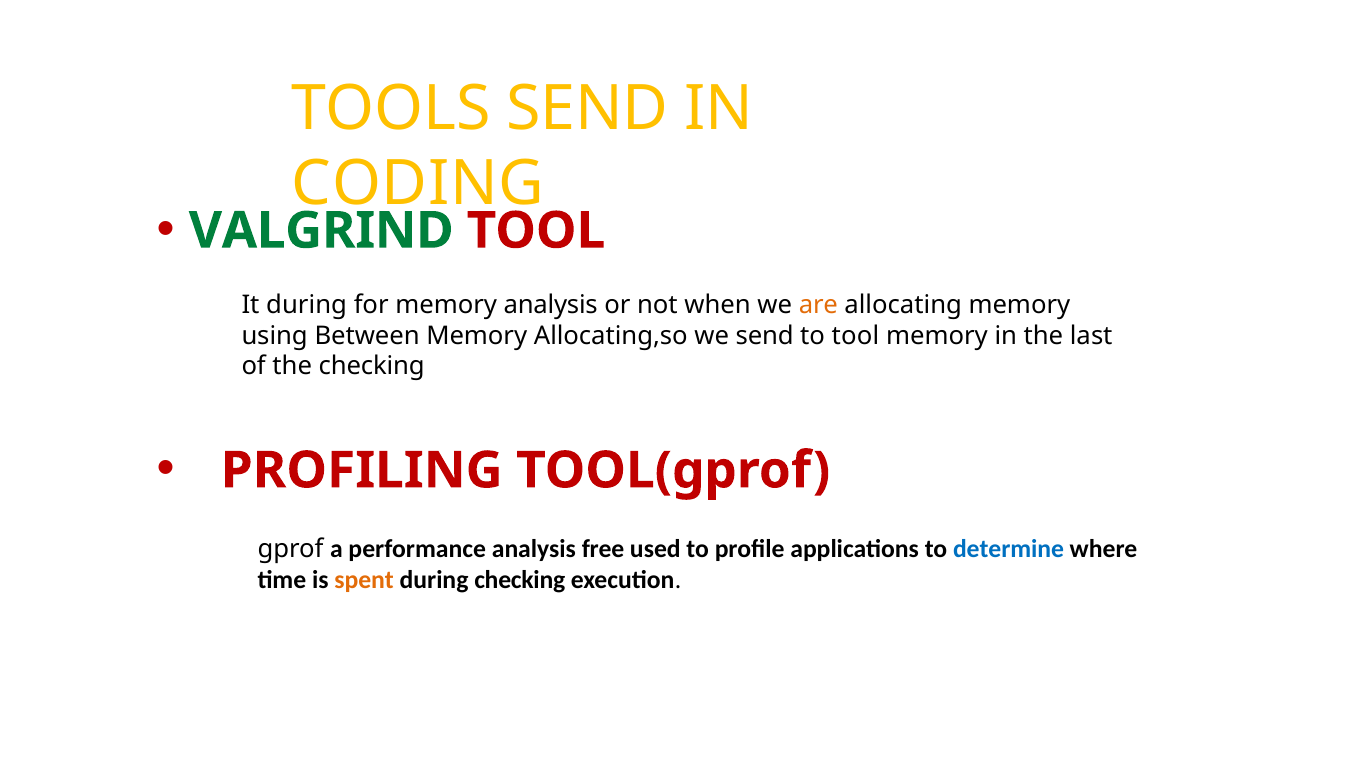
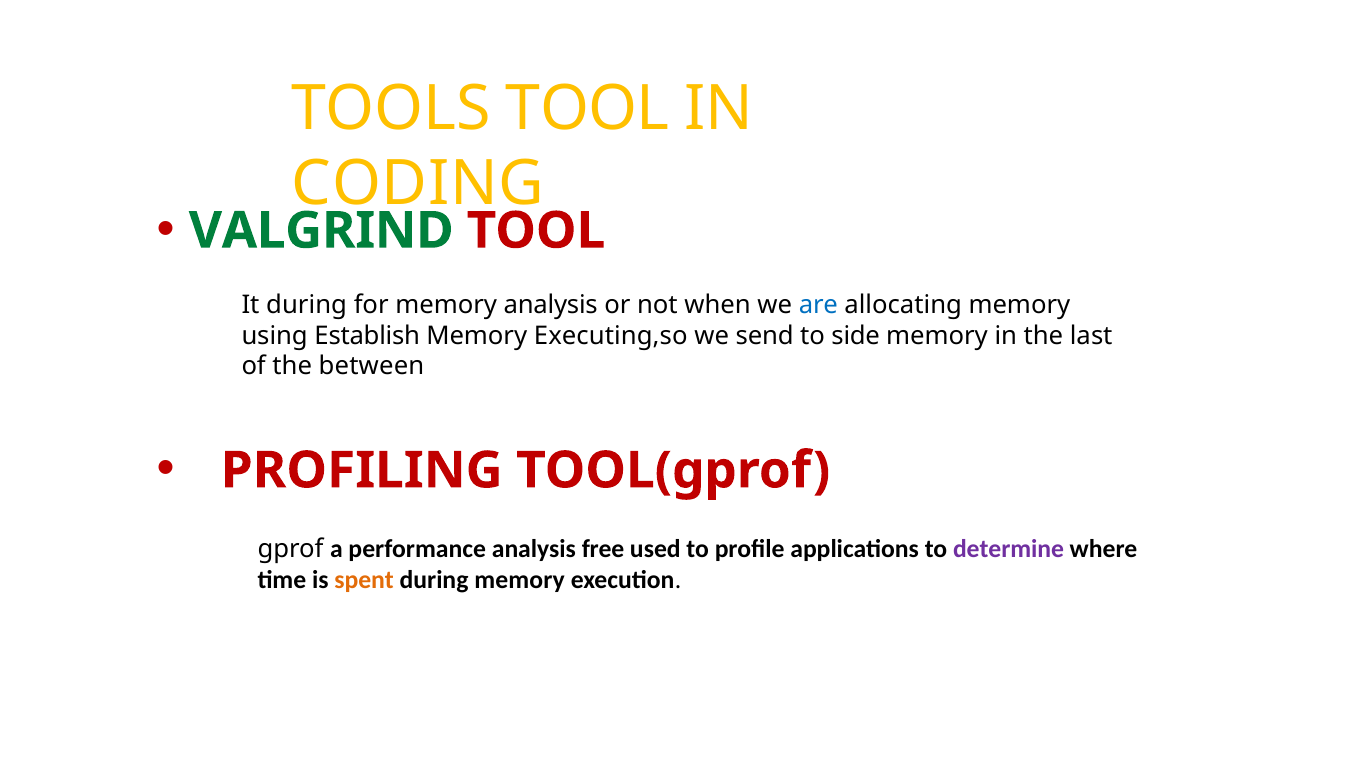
TOOLS SEND: SEND -> TOOL (588, 109)
are colour: orange -> blue (818, 305)
Between: Between -> Establish (367, 335)
Allocating,so: Allocating,so -> Executing,so (611, 335)
to tool: tool -> side (856, 335)
the checking: checking -> between (371, 366)
determine colour: blue -> purple (1009, 549)
during checking: checking -> memory (520, 579)
